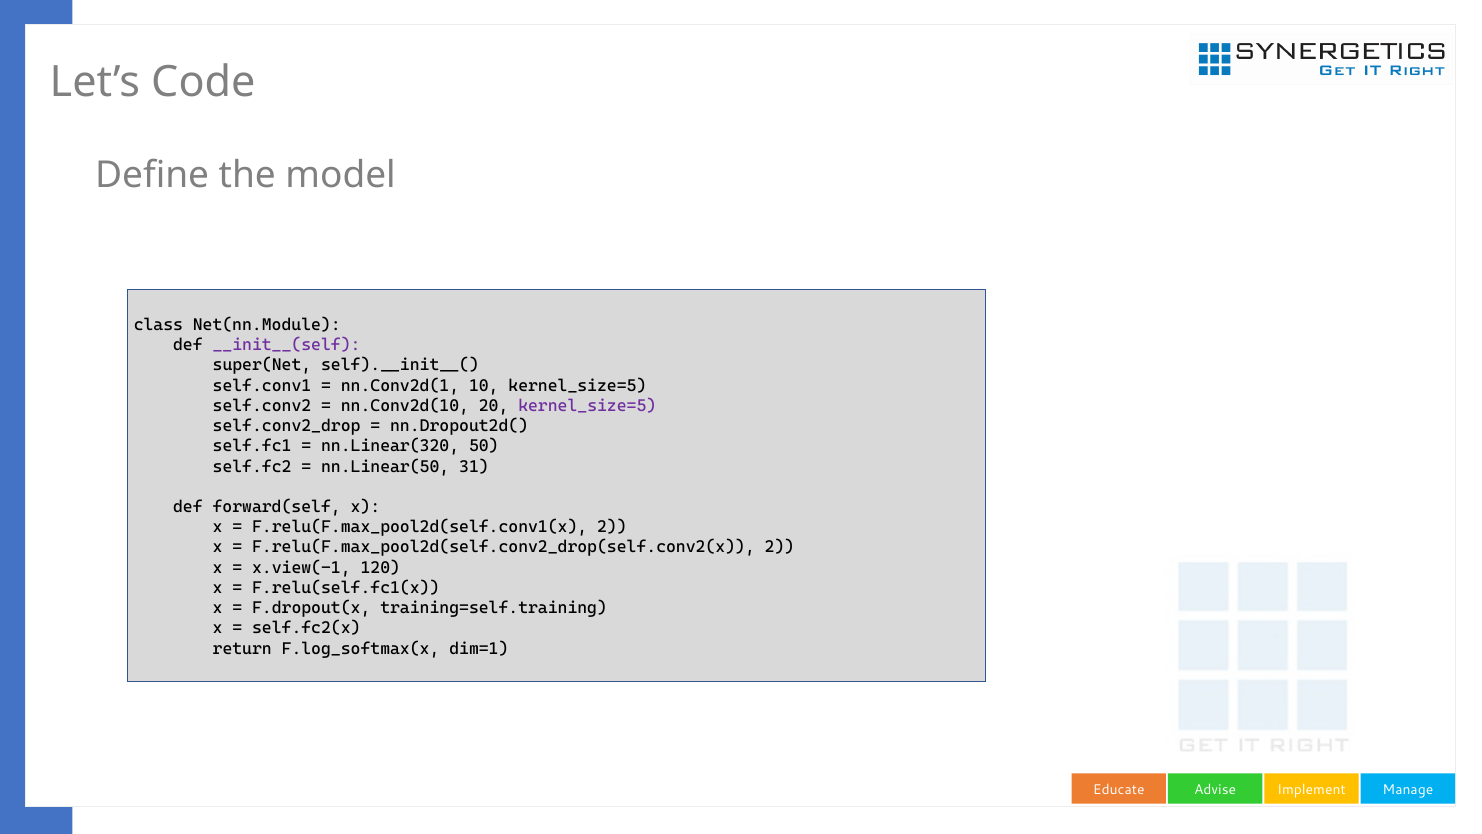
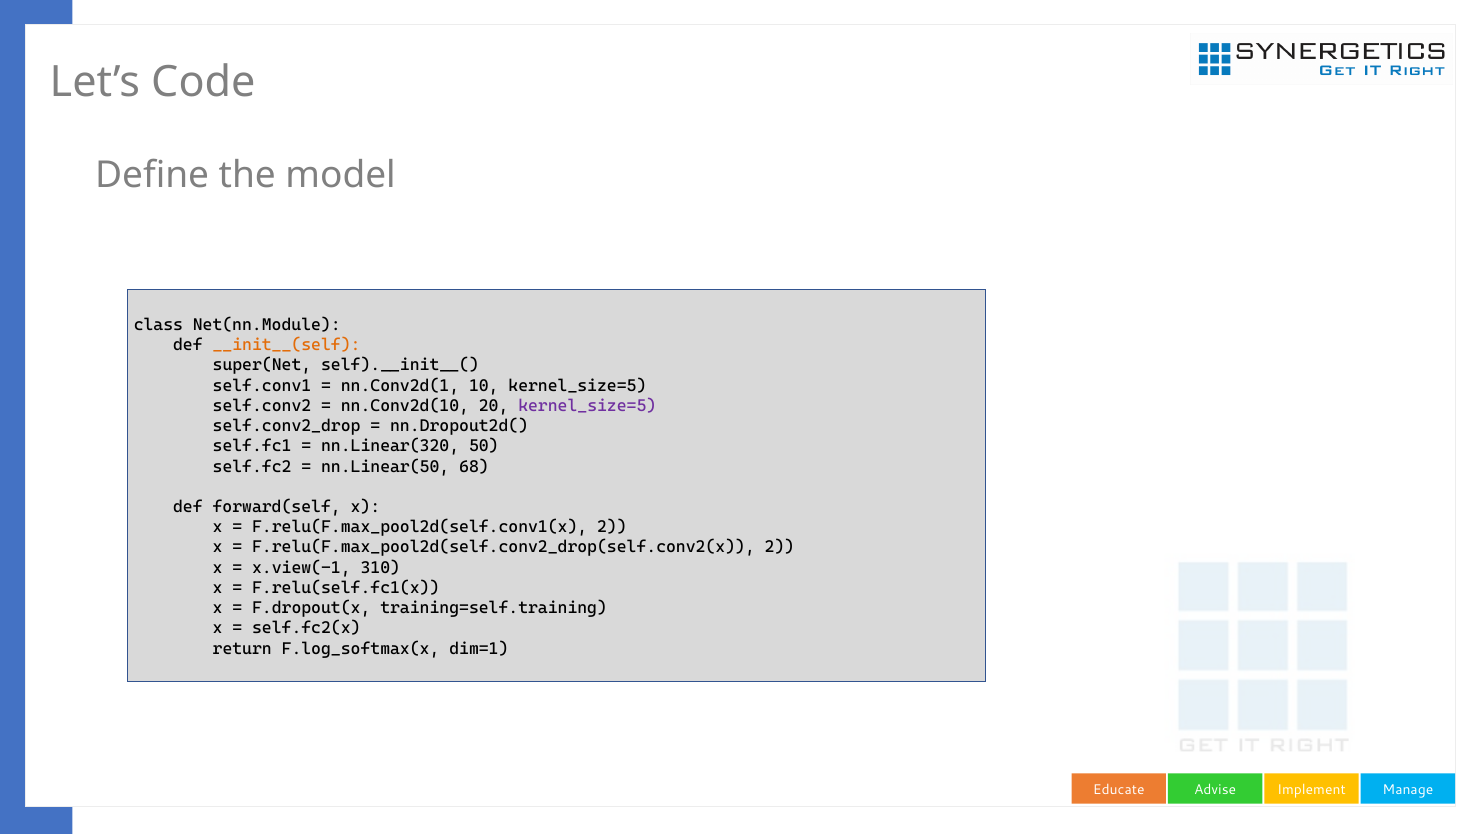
__init__(self colour: purple -> orange (287, 345)
31: 31 -> 68 (474, 466)
120: 120 -> 310 (380, 567)
